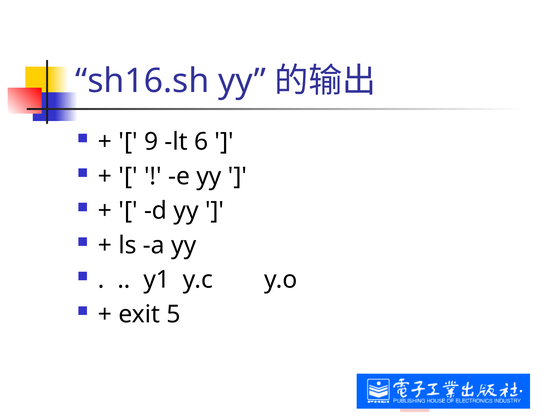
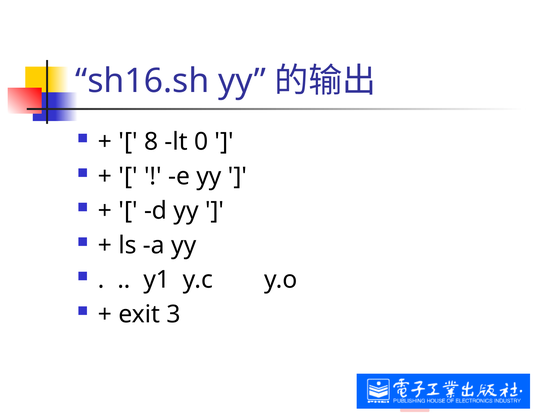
9: 9 -> 8 (151, 142)
6: 6 -> 0 (201, 142)
5: 5 -> 3 (174, 314)
